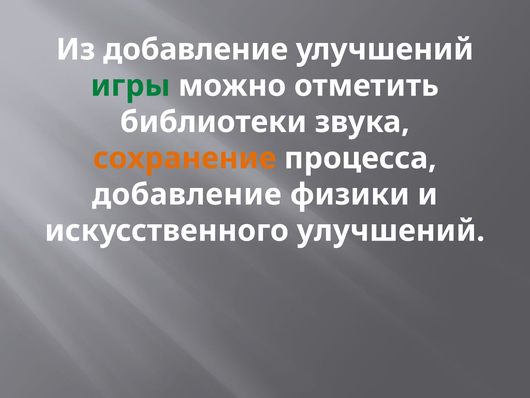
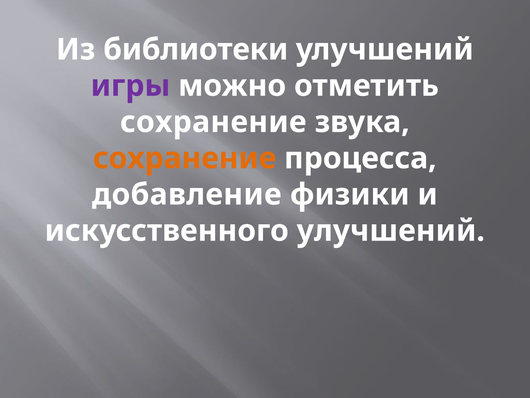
Из добавление: добавление -> библиотеки (196, 50)
игры colour: green -> purple (130, 86)
библиотеки: библиотеки -> сохранение (213, 122)
